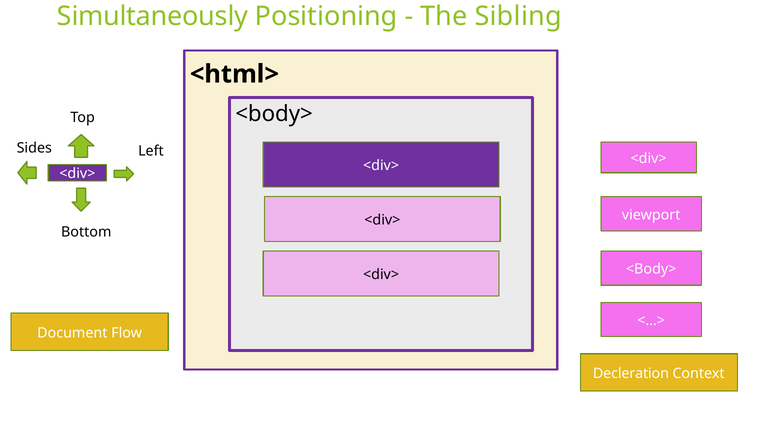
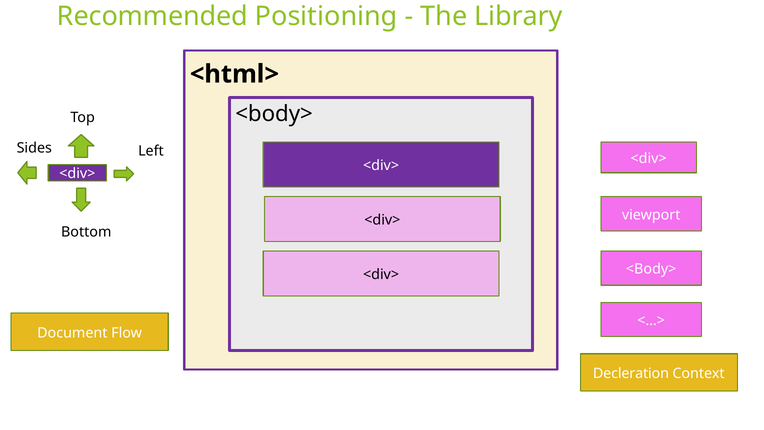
Simultaneously: Simultaneously -> Recommended (152, 17)
Sibling: Sibling -> Library (518, 17)
